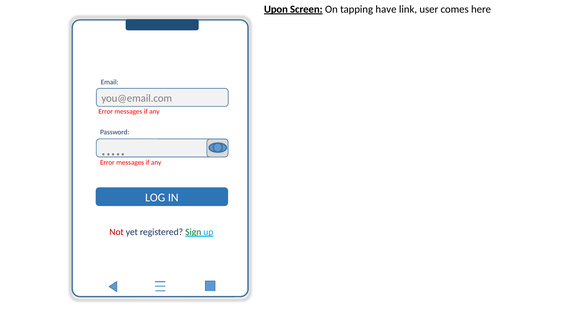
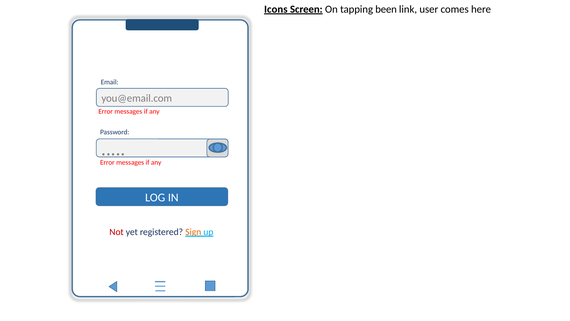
Upon: Upon -> Icons (276, 9)
have: have -> been (386, 9)
Sign colour: green -> orange (193, 232)
